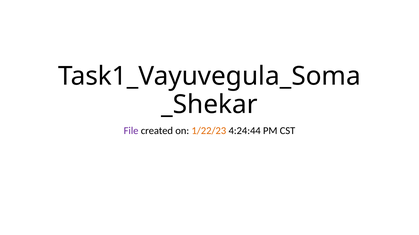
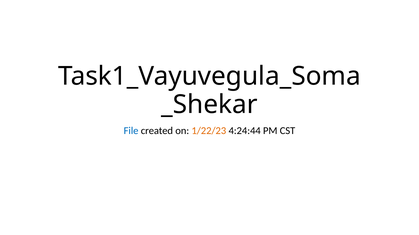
File colour: purple -> blue (131, 131)
